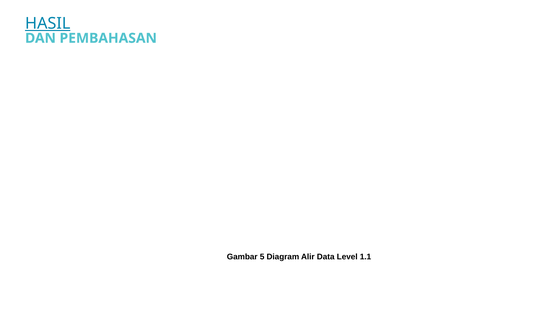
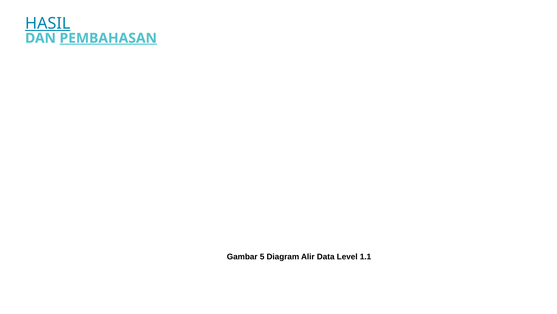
PEMBAHASAN underline: none -> present (108, 38)
